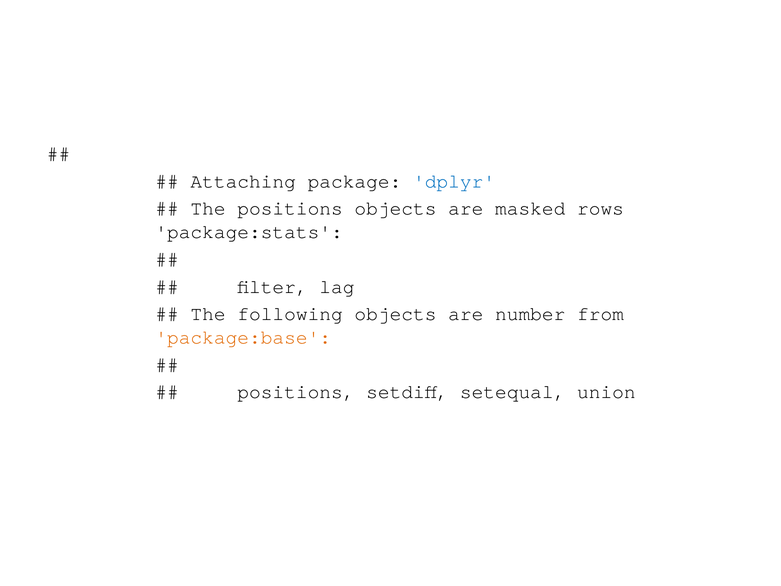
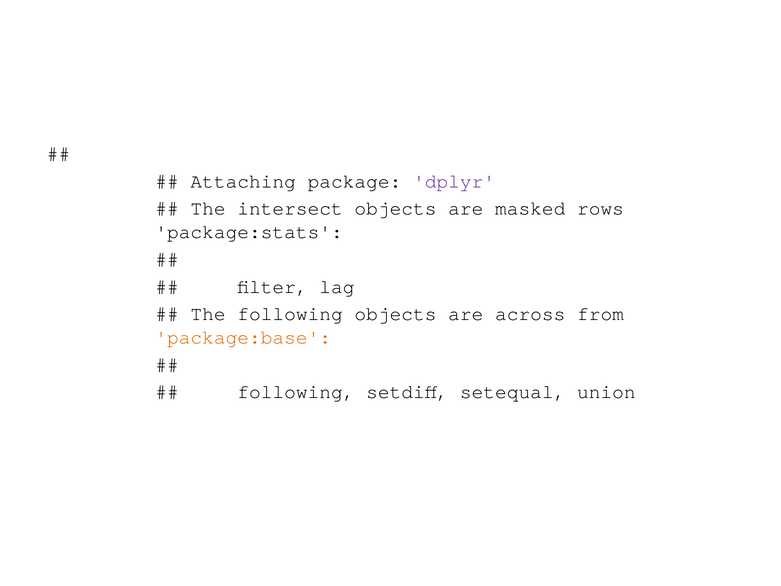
dplyr colour: blue -> purple (454, 181)
The positions: positions -> intersect (290, 208)
number: number -> across (530, 314)
positions: positions -> following (296, 392)
